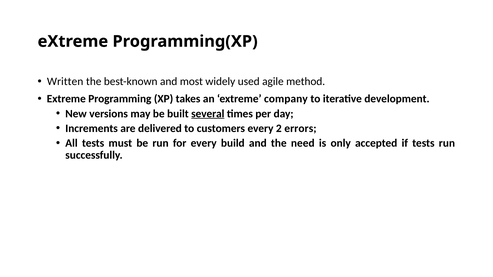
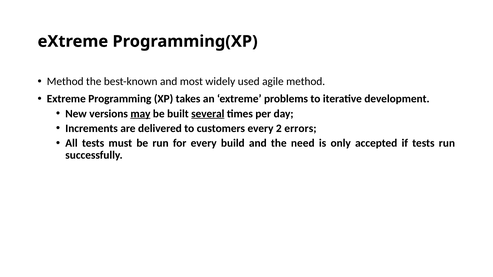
Written: Written -> Method (65, 82)
company: company -> problems (286, 99)
may underline: none -> present (140, 114)
